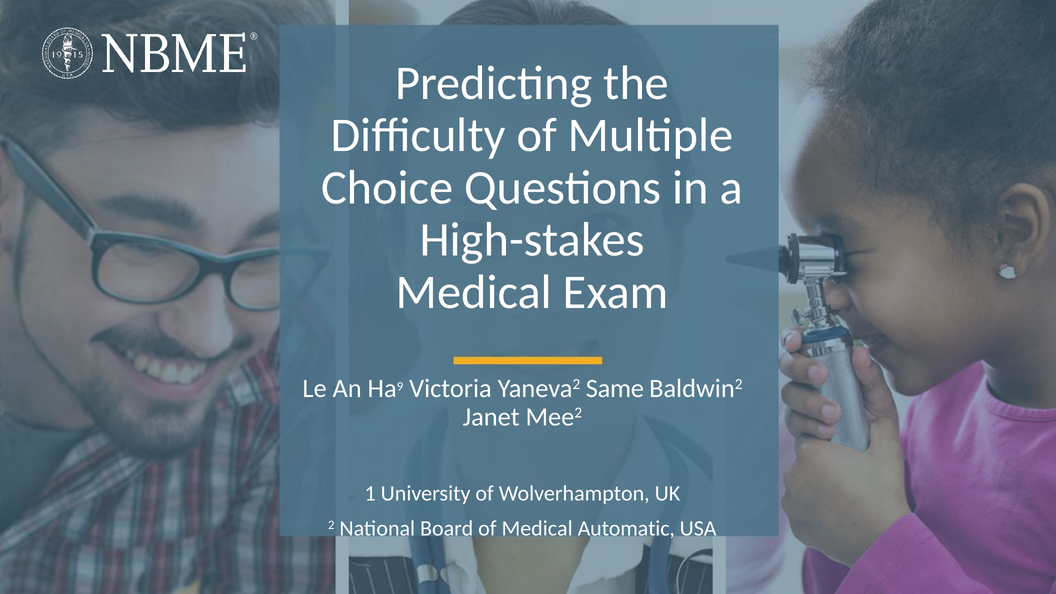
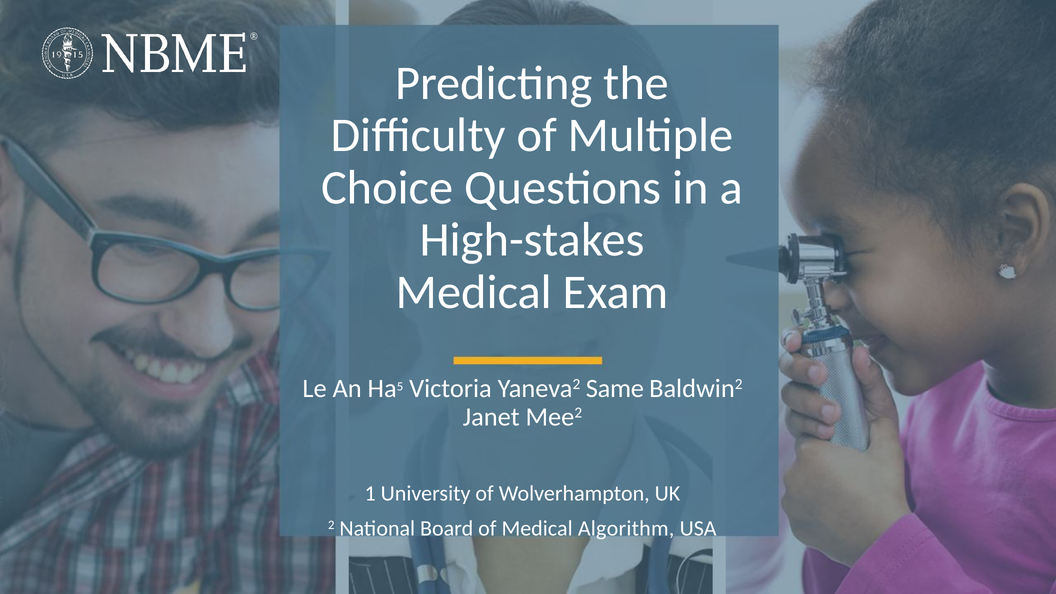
9: 9 -> 5 (400, 387)
Automatic: Automatic -> Algorithm (626, 529)
